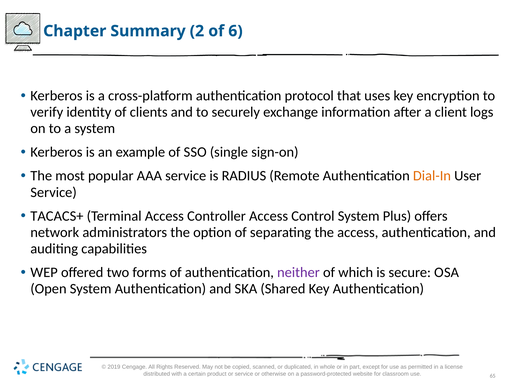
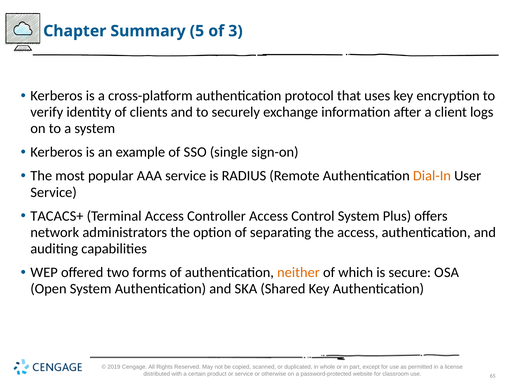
2: 2 -> 5 (197, 31)
6: 6 -> 3 (235, 31)
neither colour: purple -> orange (298, 272)
